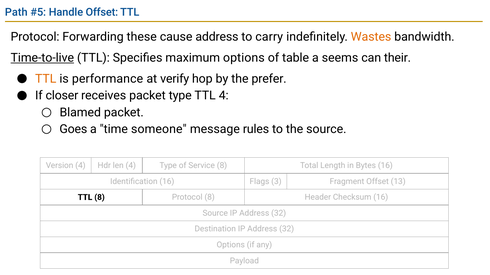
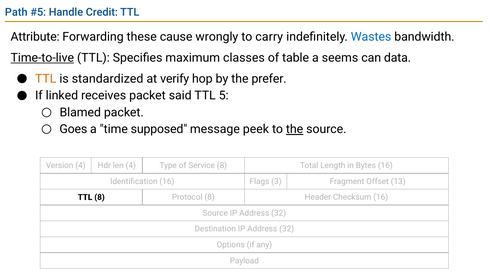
Handle Offset: Offset -> Credit (102, 12)
Protocol: Protocol -> Attribute (35, 37)
cause address: address -> wrongly (217, 37)
Wastes colour: orange -> blue (371, 37)
maximum options: options -> classes (244, 58)
their: their -> data (397, 58)
performance: performance -> standardized (108, 79)
closer: closer -> linked (62, 96)
packet type: type -> said (180, 96)
TTL 4: 4 -> 5 (224, 96)
someone: someone -> supposed (159, 130)
rules: rules -> peek (256, 130)
the underline: none -> present (295, 130)
